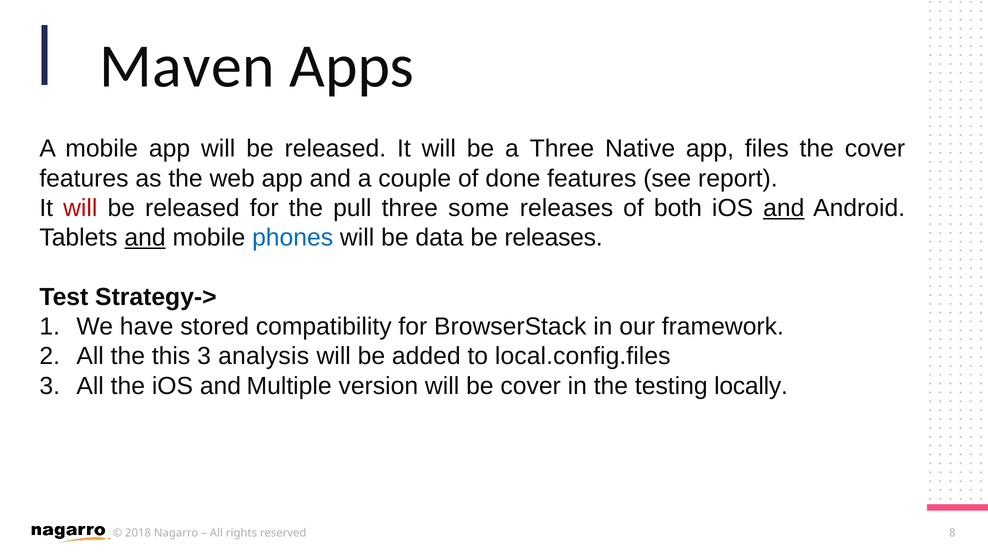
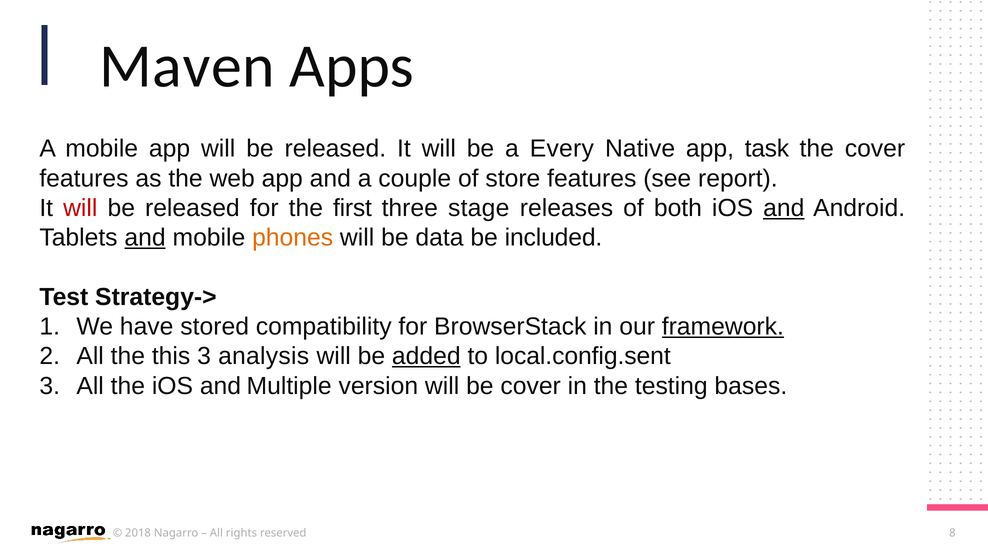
a Three: Three -> Every (562, 149)
files: files -> task (767, 149)
done: done -> store (513, 178)
pull: pull -> first (352, 208)
some: some -> stage (479, 208)
phones colour: blue -> orange (293, 238)
be releases: releases -> included (554, 238)
framework underline: none -> present (723, 326)
added underline: none -> present (426, 356)
local.config.files: local.config.files -> local.config.sent (583, 356)
locally: locally -> bases (751, 386)
